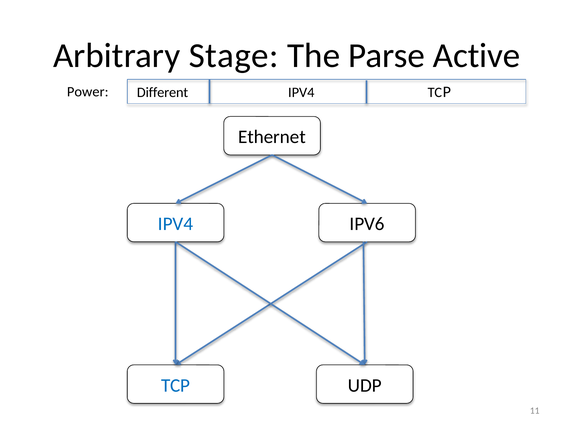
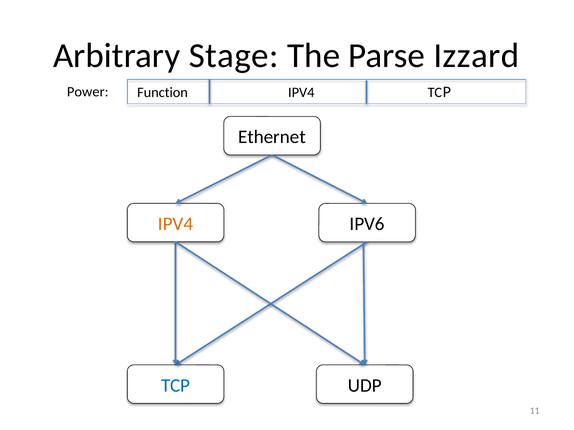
Active: Active -> Izzard (476, 56)
Different: Different -> Function (162, 93)
IPV4 colour: blue -> orange (176, 224)
